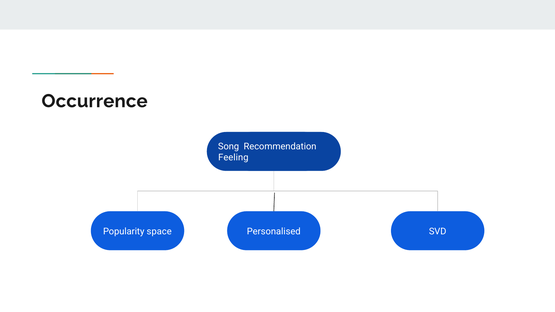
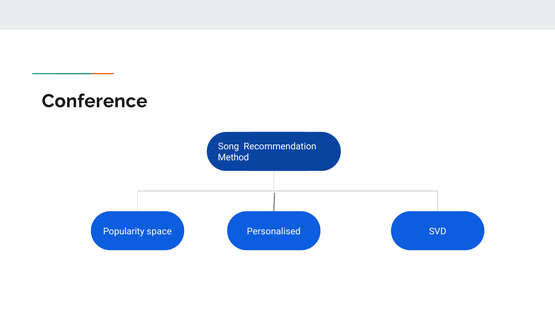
Occurrence: Occurrence -> Conference (95, 101)
Feeling: Feeling -> Method (233, 158)
